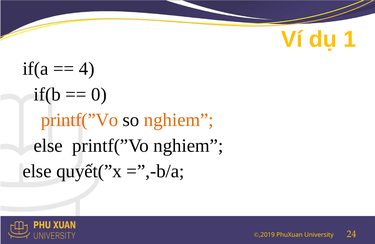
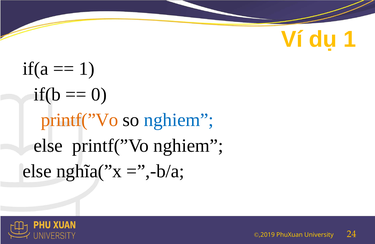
4: 4 -> 1 (87, 69)
nghiem colour: orange -> blue (179, 120)
quyết(”x: quyết(”x -> nghĩa(”x (89, 171)
